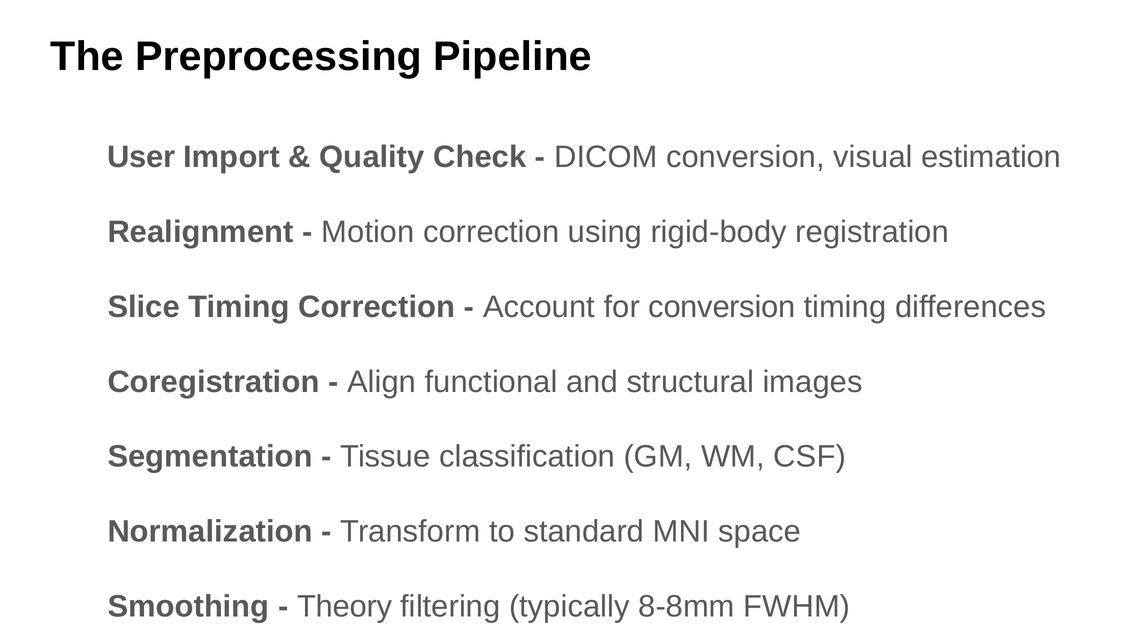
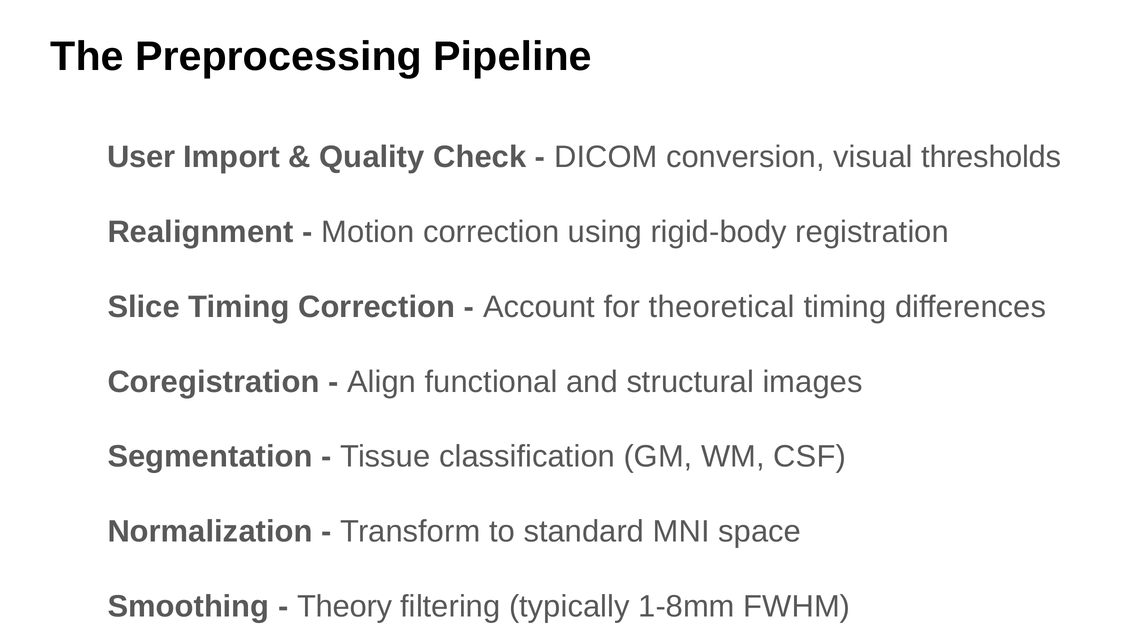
estimation: estimation -> thresholds (991, 157)
for conversion: conversion -> theoretical (722, 307)
8-8mm: 8-8mm -> 1-8mm (687, 607)
